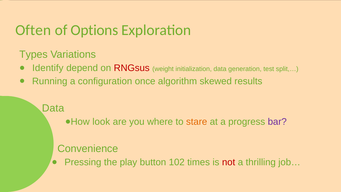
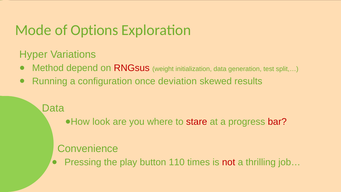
Often: Often -> Mode (33, 30)
Types: Types -> Hyper (33, 54)
Identify: Identify -> Method (48, 68)
algorithm: algorithm -> deviation (177, 81)
stare colour: orange -> red (197, 122)
bar colour: purple -> red (277, 122)
102: 102 -> 110 (177, 162)
